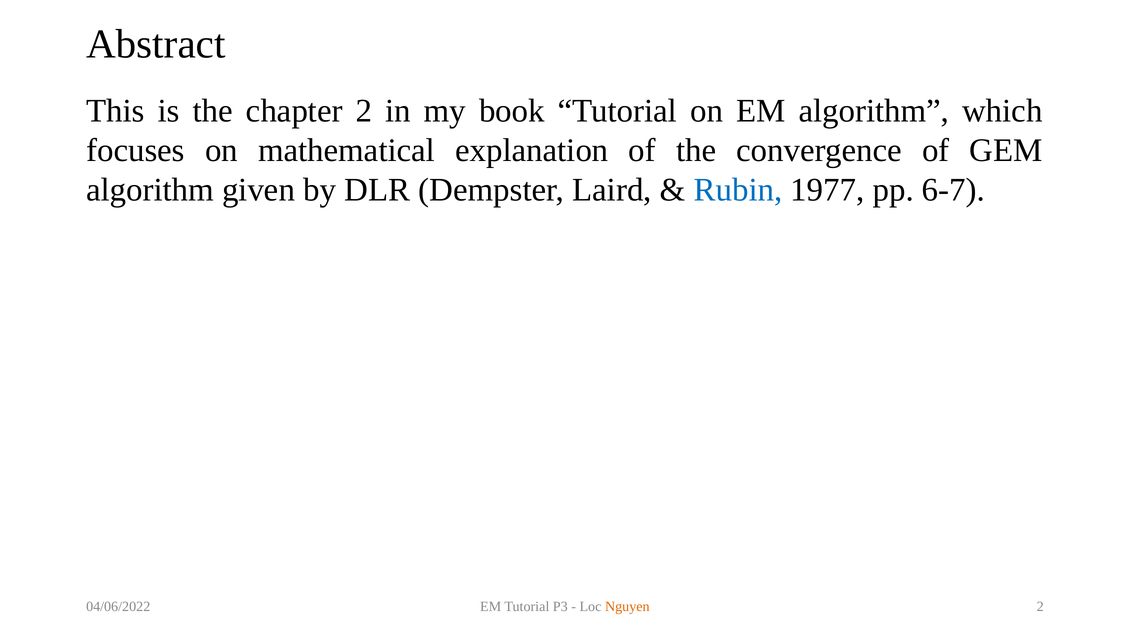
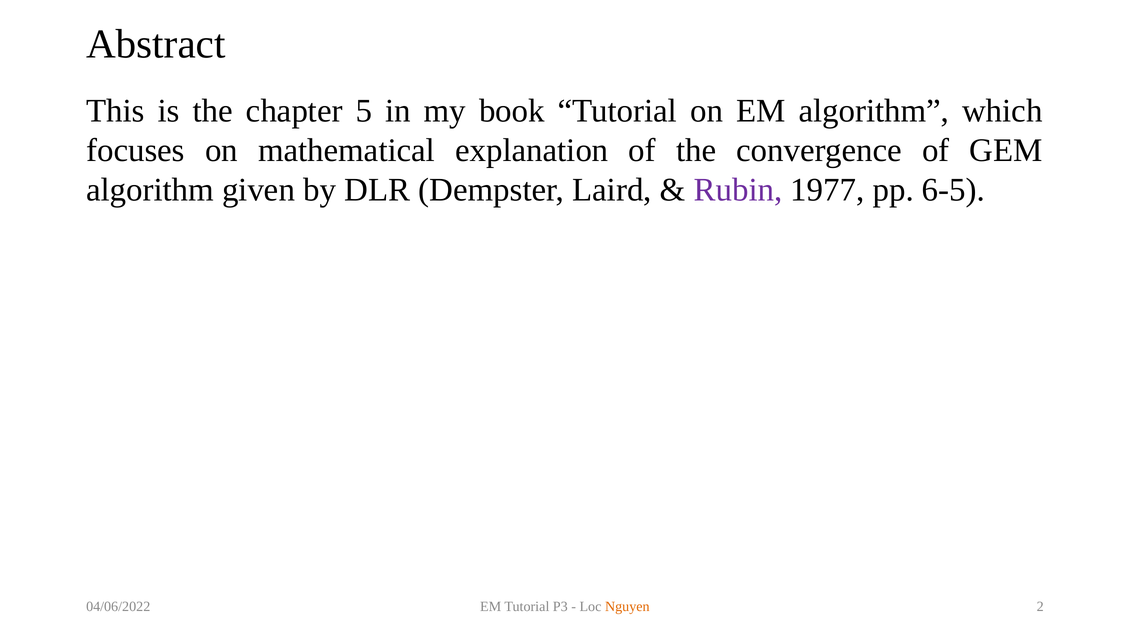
chapter 2: 2 -> 5 (364, 111)
Rubin colour: blue -> purple (738, 190)
6-7: 6-7 -> 6-5 (954, 190)
